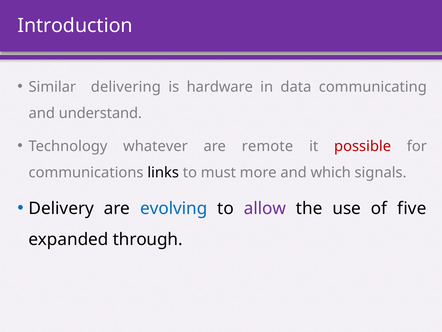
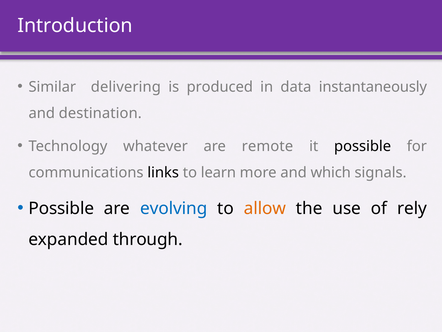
hardware: hardware -> produced (220, 87)
communicating: communicating -> instantaneously (373, 87)
understand: understand -> destination (100, 113)
possible colour: red -> black (363, 146)
must: must -> learn (218, 172)
Delivery: Delivery -> Possible (61, 208)
allow colour: purple -> orange (265, 208)
five: five -> rely (412, 208)
